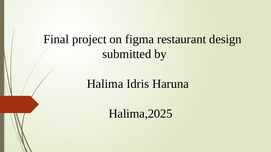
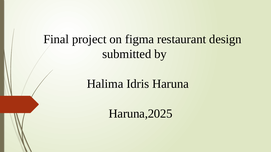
Halima,2025: Halima,2025 -> Haruna,2025 (141, 114)
